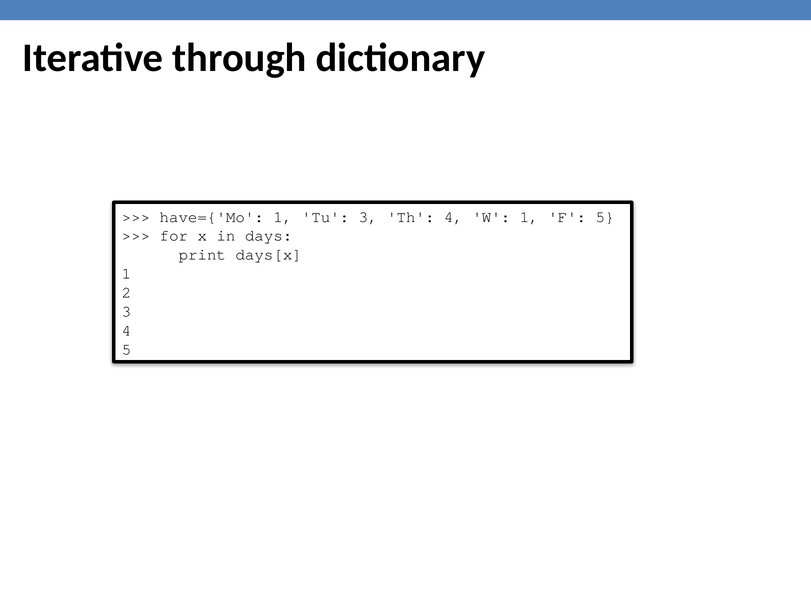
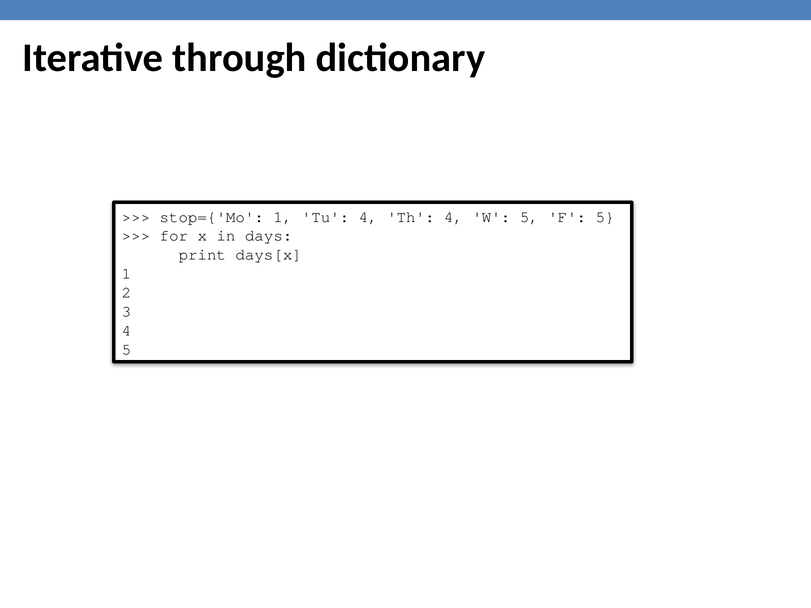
have={'Mo: have={'Mo -> stop={'Mo (212, 217)
Tu 3: 3 -> 4 (368, 217)
W 1: 1 -> 5 (529, 217)
